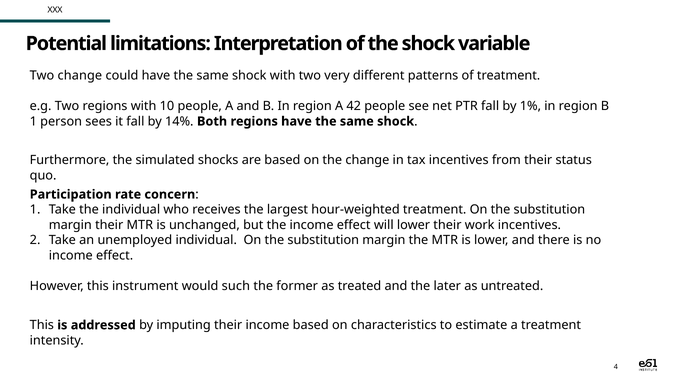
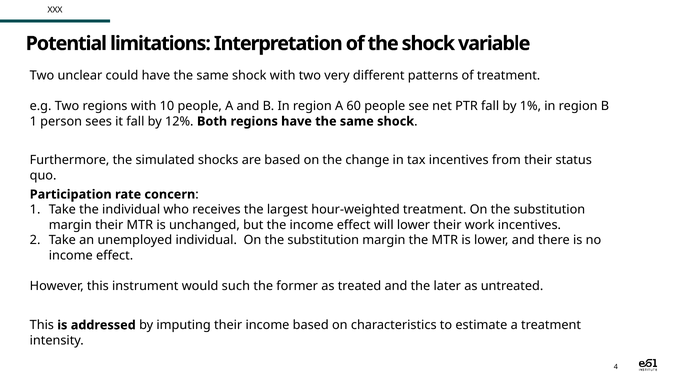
Two change: change -> unclear (80, 75)
42: 42 -> 60 (354, 106)
14%: 14% -> 12% (179, 121)
